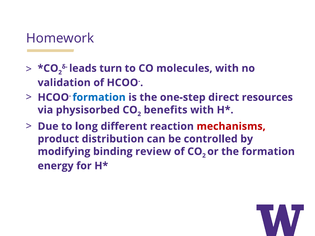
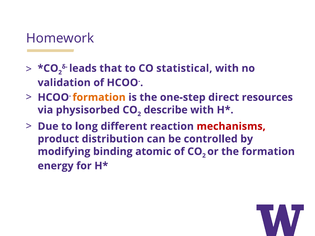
turn: turn -> that (111, 68)
molecules: molecules -> statistical (184, 68)
formation colour: blue -> orange (99, 97)
benefits: benefits -> describe (166, 110)
review: review -> atomic (153, 152)
